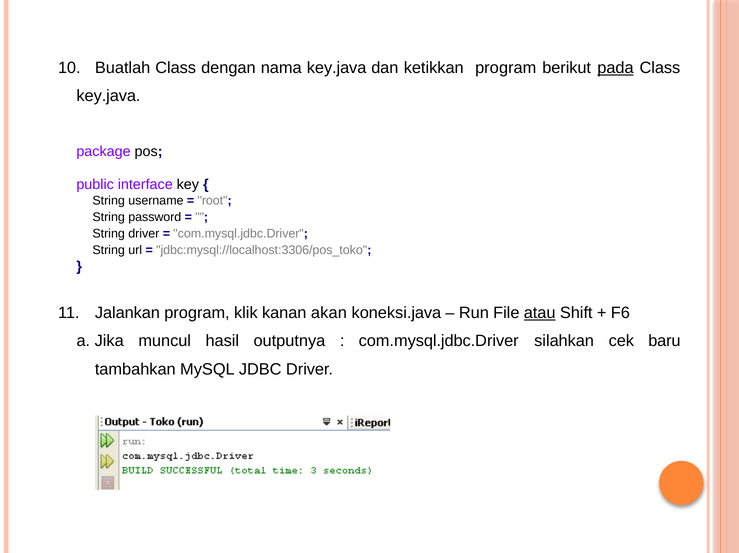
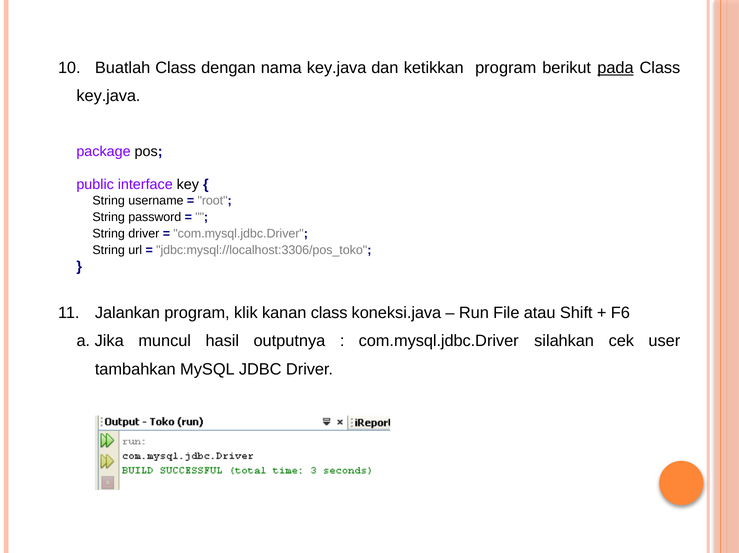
kanan akan: akan -> class (329, 313)
atau underline: present -> none (540, 313)
baru: baru -> user (664, 341)
